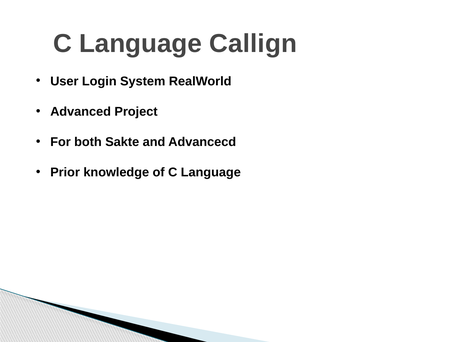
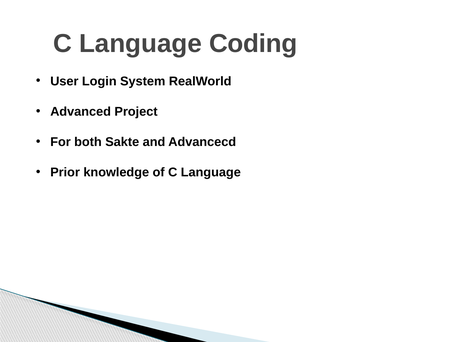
Callign: Callign -> Coding (253, 44)
